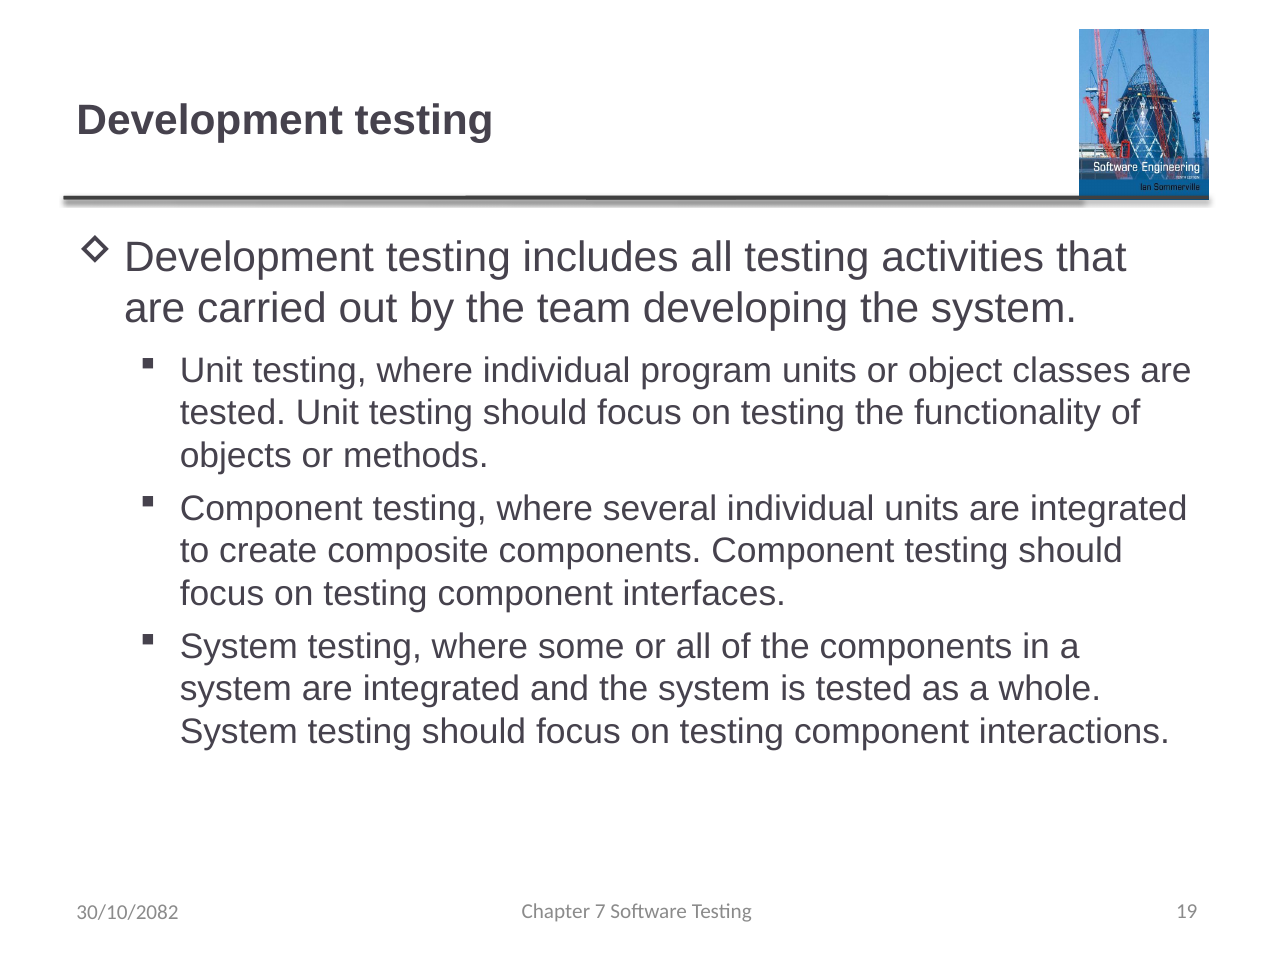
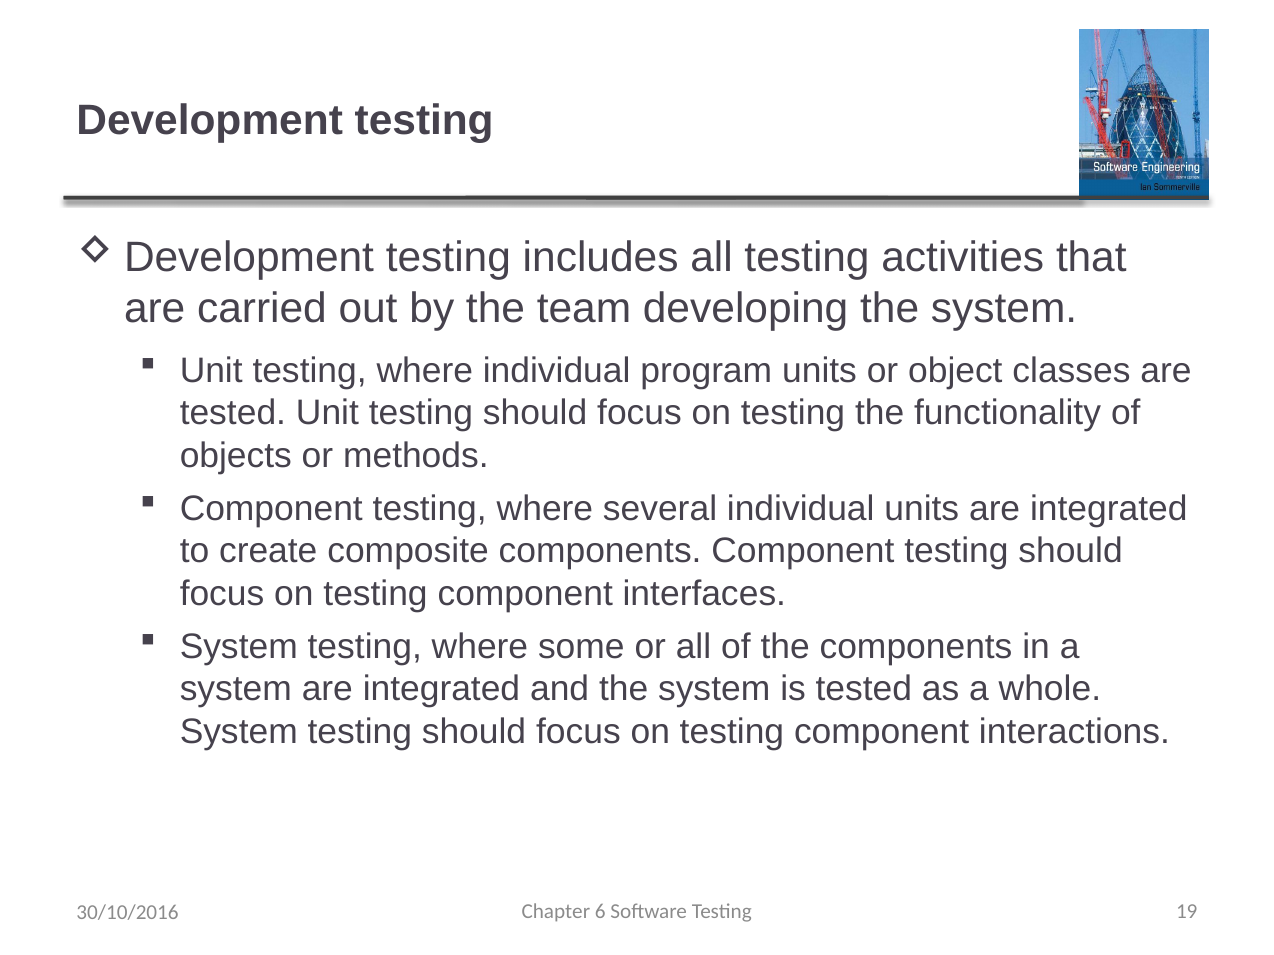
7: 7 -> 6 (600, 912)
30/10/2082: 30/10/2082 -> 30/10/2016 (128, 912)
